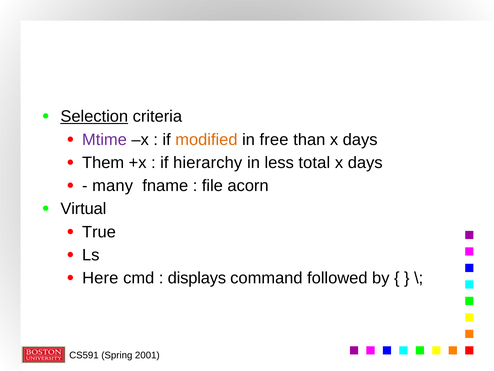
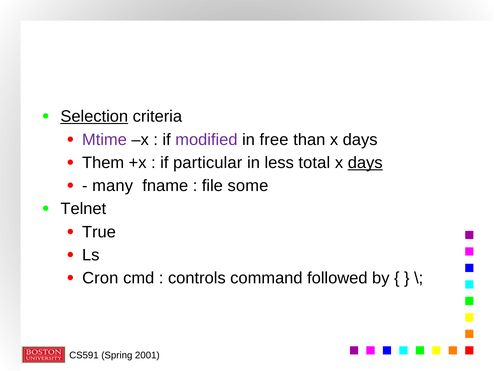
modified colour: orange -> purple (206, 139)
hierarchy: hierarchy -> particular (208, 162)
days underline: none -> present (365, 162)
acorn: acorn -> some (248, 185)
Virtual: Virtual -> Telnet (83, 209)
Here: Here -> Cron (100, 278)
displays: displays -> controls (197, 278)
